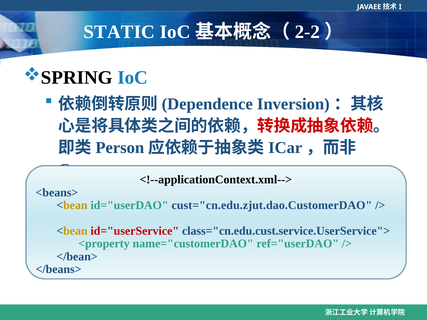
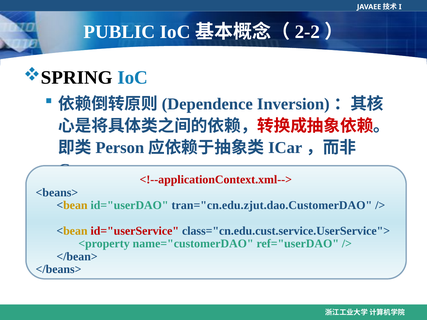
STATIC: STATIC -> PUBLIC (119, 32)
<!--applicationContext.xml--> colour: black -> red (216, 180)
cust="cn.edu.zjut.dao.CustomerDAO: cust="cn.edu.zjut.dao.CustomerDAO -> tran="cn.edu.zjut.dao.CustomerDAO (272, 205)
